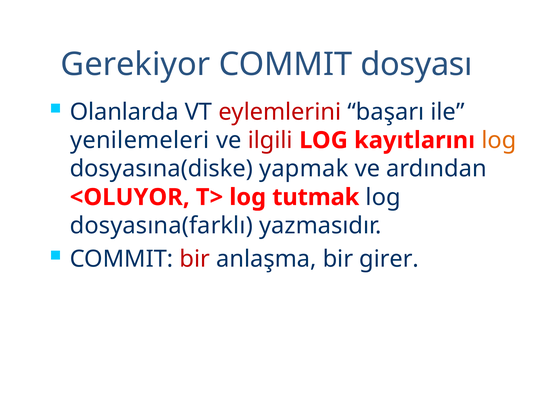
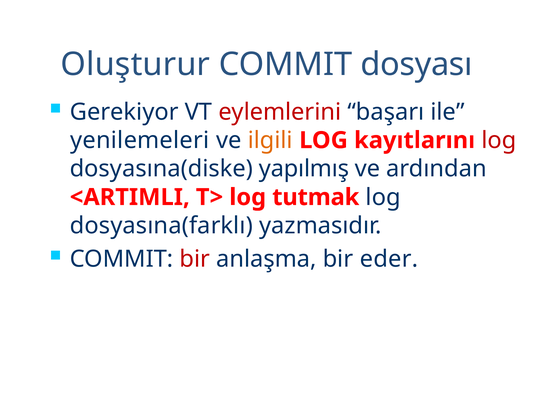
Gerekiyor: Gerekiyor -> Oluşturur (135, 64)
Olanlarda: Olanlarda -> Gerekiyor (124, 112)
ilgili colour: red -> orange (270, 140)
log colour: orange -> red (499, 140)
yapmak: yapmak -> yapılmış (304, 169)
<OLUYOR: <OLUYOR -> <ARTIMLI (130, 197)
girer: girer -> eder (389, 259)
